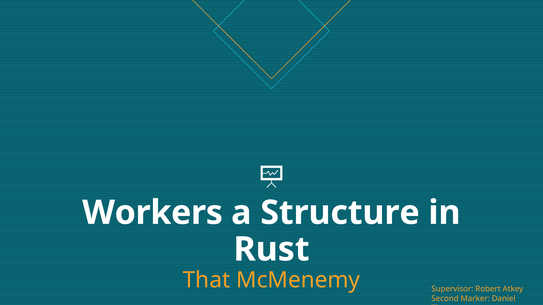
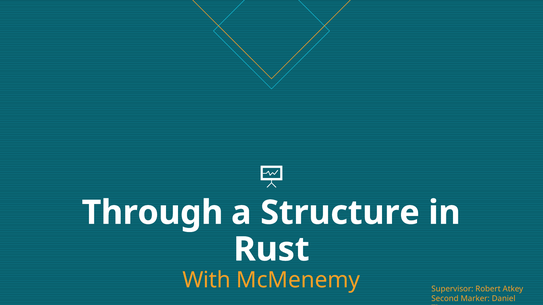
Workers: Workers -> Through (153, 213)
That: That -> With (207, 280)
